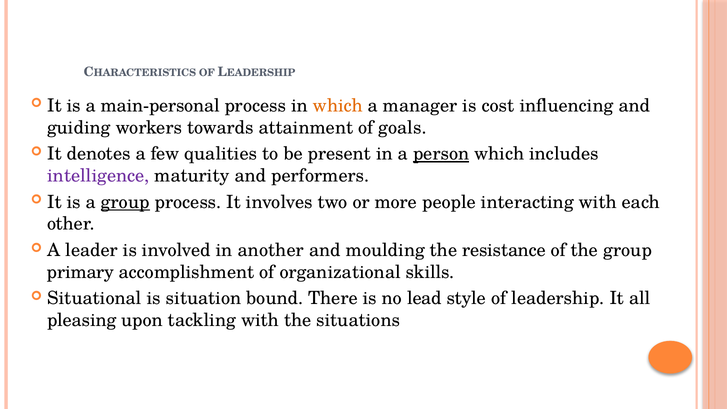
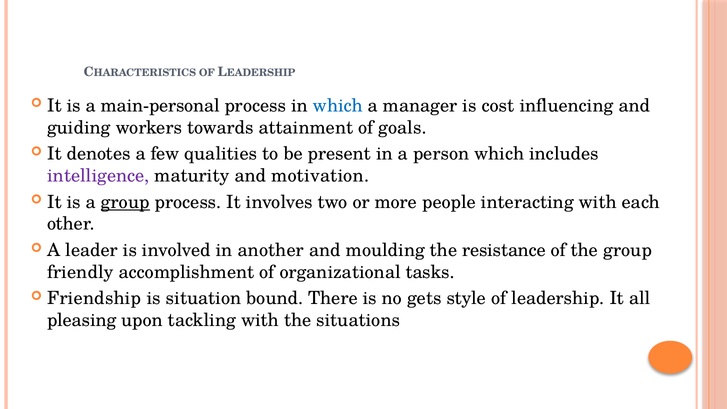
which colour: orange -> blue (338, 106)
person underline: present -> none (441, 154)
performers: performers -> motivation (320, 176)
primary: primary -> friendly (80, 272)
skills: skills -> tasks (430, 272)
Situational: Situational -> Friendship (94, 298)
lead: lead -> gets (424, 298)
